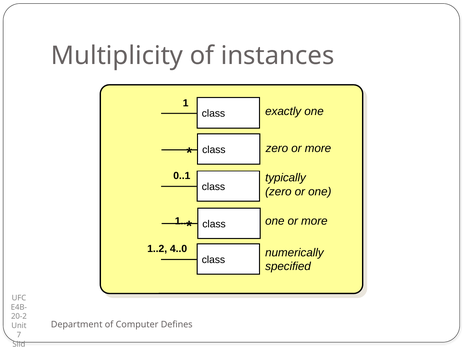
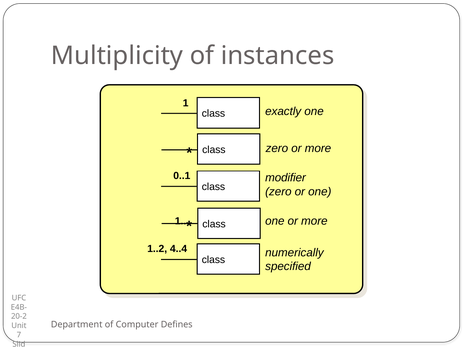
typically: typically -> modifier (286, 178)
4..0: 4..0 -> 4..4 (179, 249)
